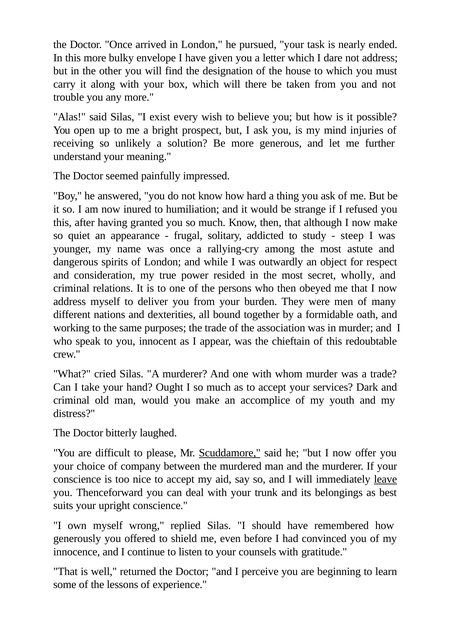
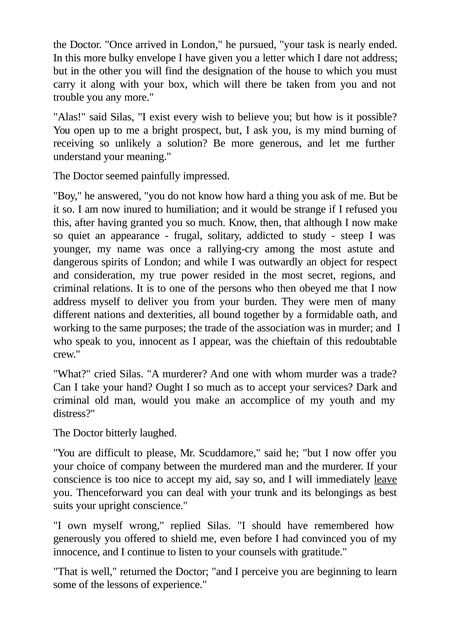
injuries: injuries -> burning (367, 130)
wholly: wholly -> regions (358, 275)
Scuddamore underline: present -> none (230, 452)
